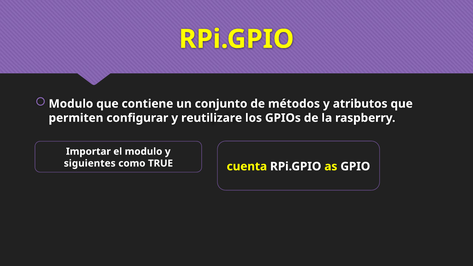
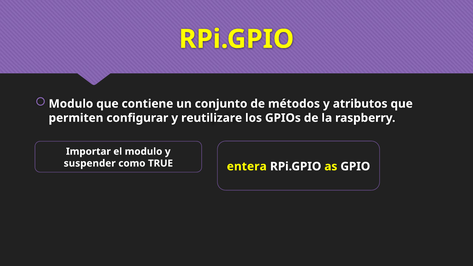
siguientes: siguientes -> suspender (90, 163)
cuenta: cuenta -> entera (247, 166)
